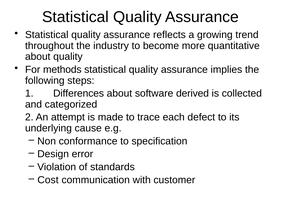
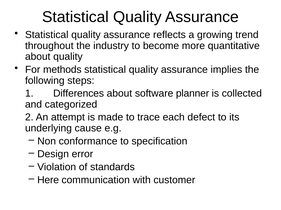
derived: derived -> planner (193, 94)
Cost: Cost -> Here (48, 181)
